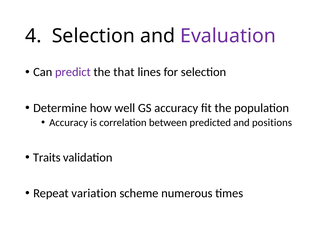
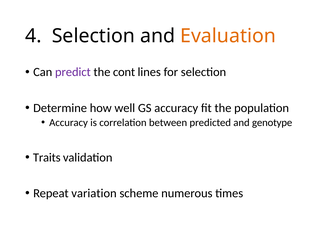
Evaluation colour: purple -> orange (228, 36)
that: that -> cont (124, 72)
positions: positions -> genotype (272, 123)
